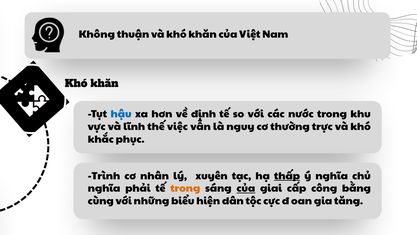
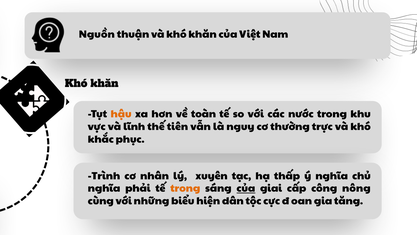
Không: Không -> Nguồn (97, 34)
hậu colour: blue -> orange (121, 114)
định: định -> toàn (204, 114)
việc: việc -> tiên (178, 127)
thấp underline: present -> none (287, 176)
bằng: bằng -> nông (356, 188)
